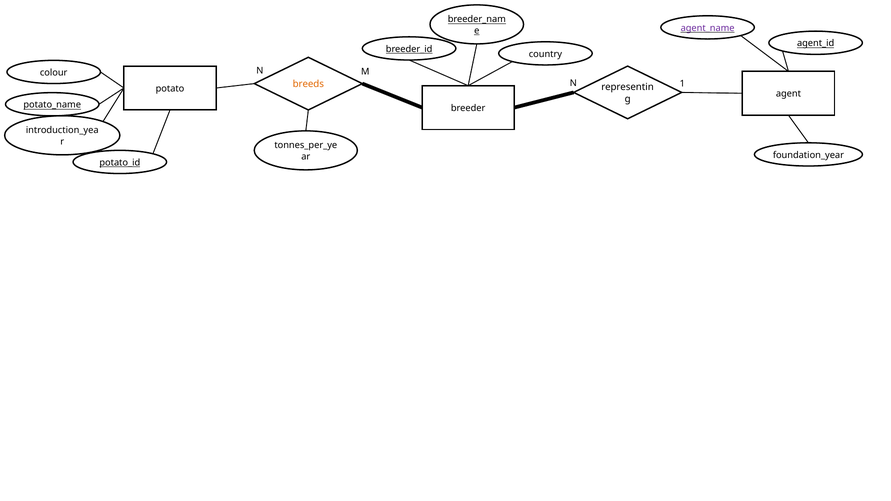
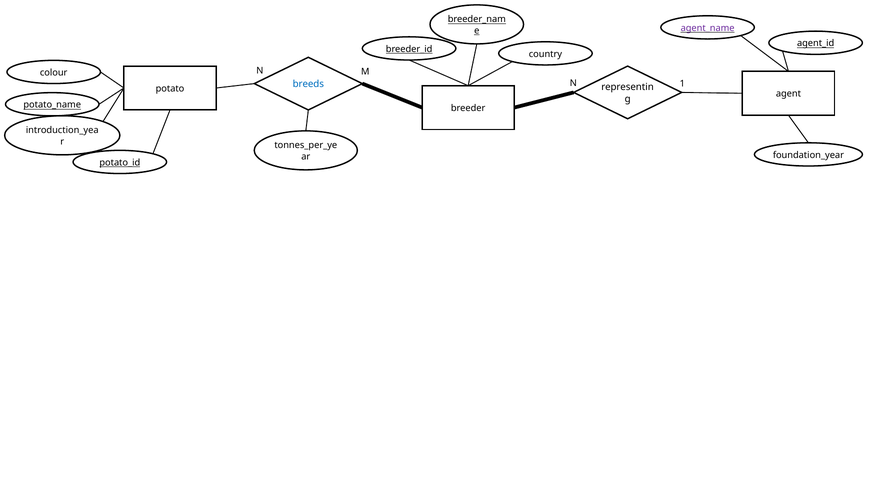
breeds colour: orange -> blue (308, 84)
